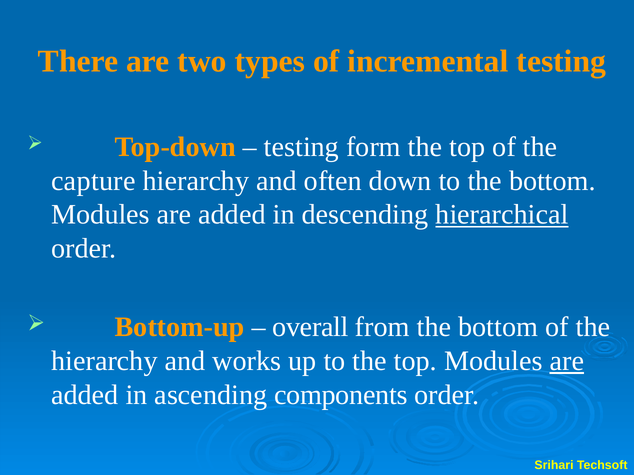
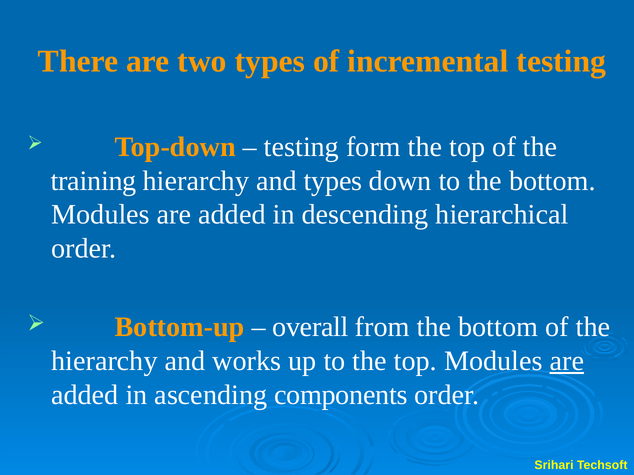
capture: capture -> training (94, 181)
and often: often -> types (333, 181)
hierarchical underline: present -> none (502, 215)
